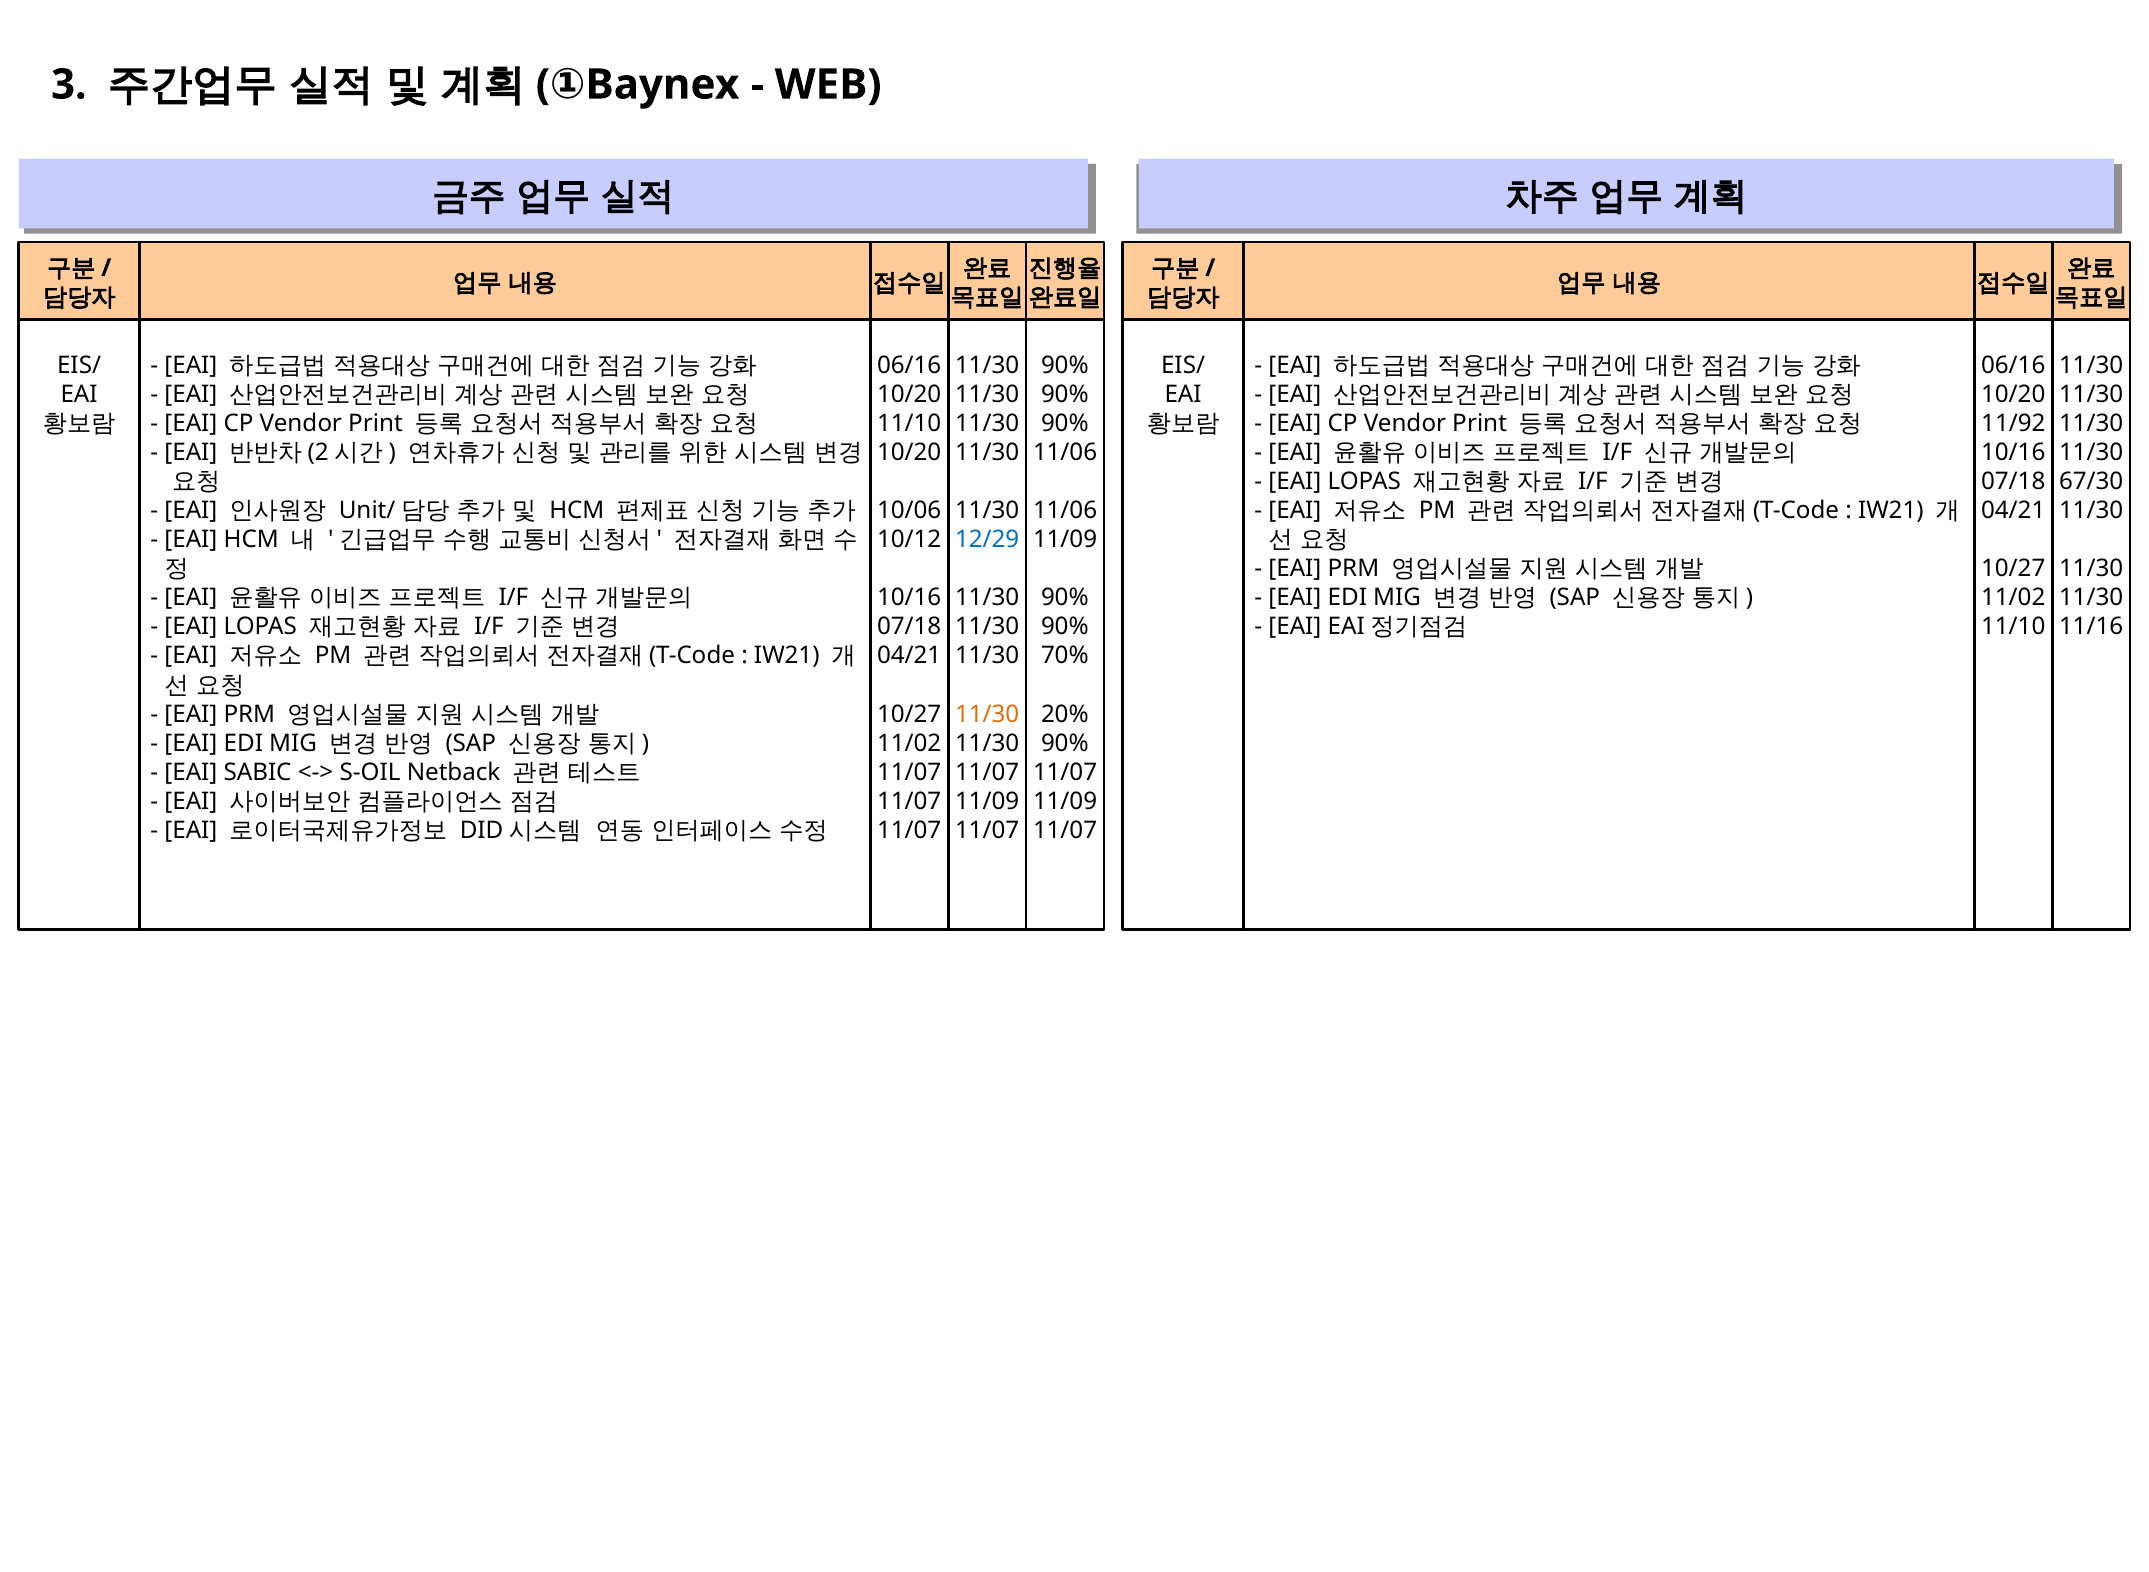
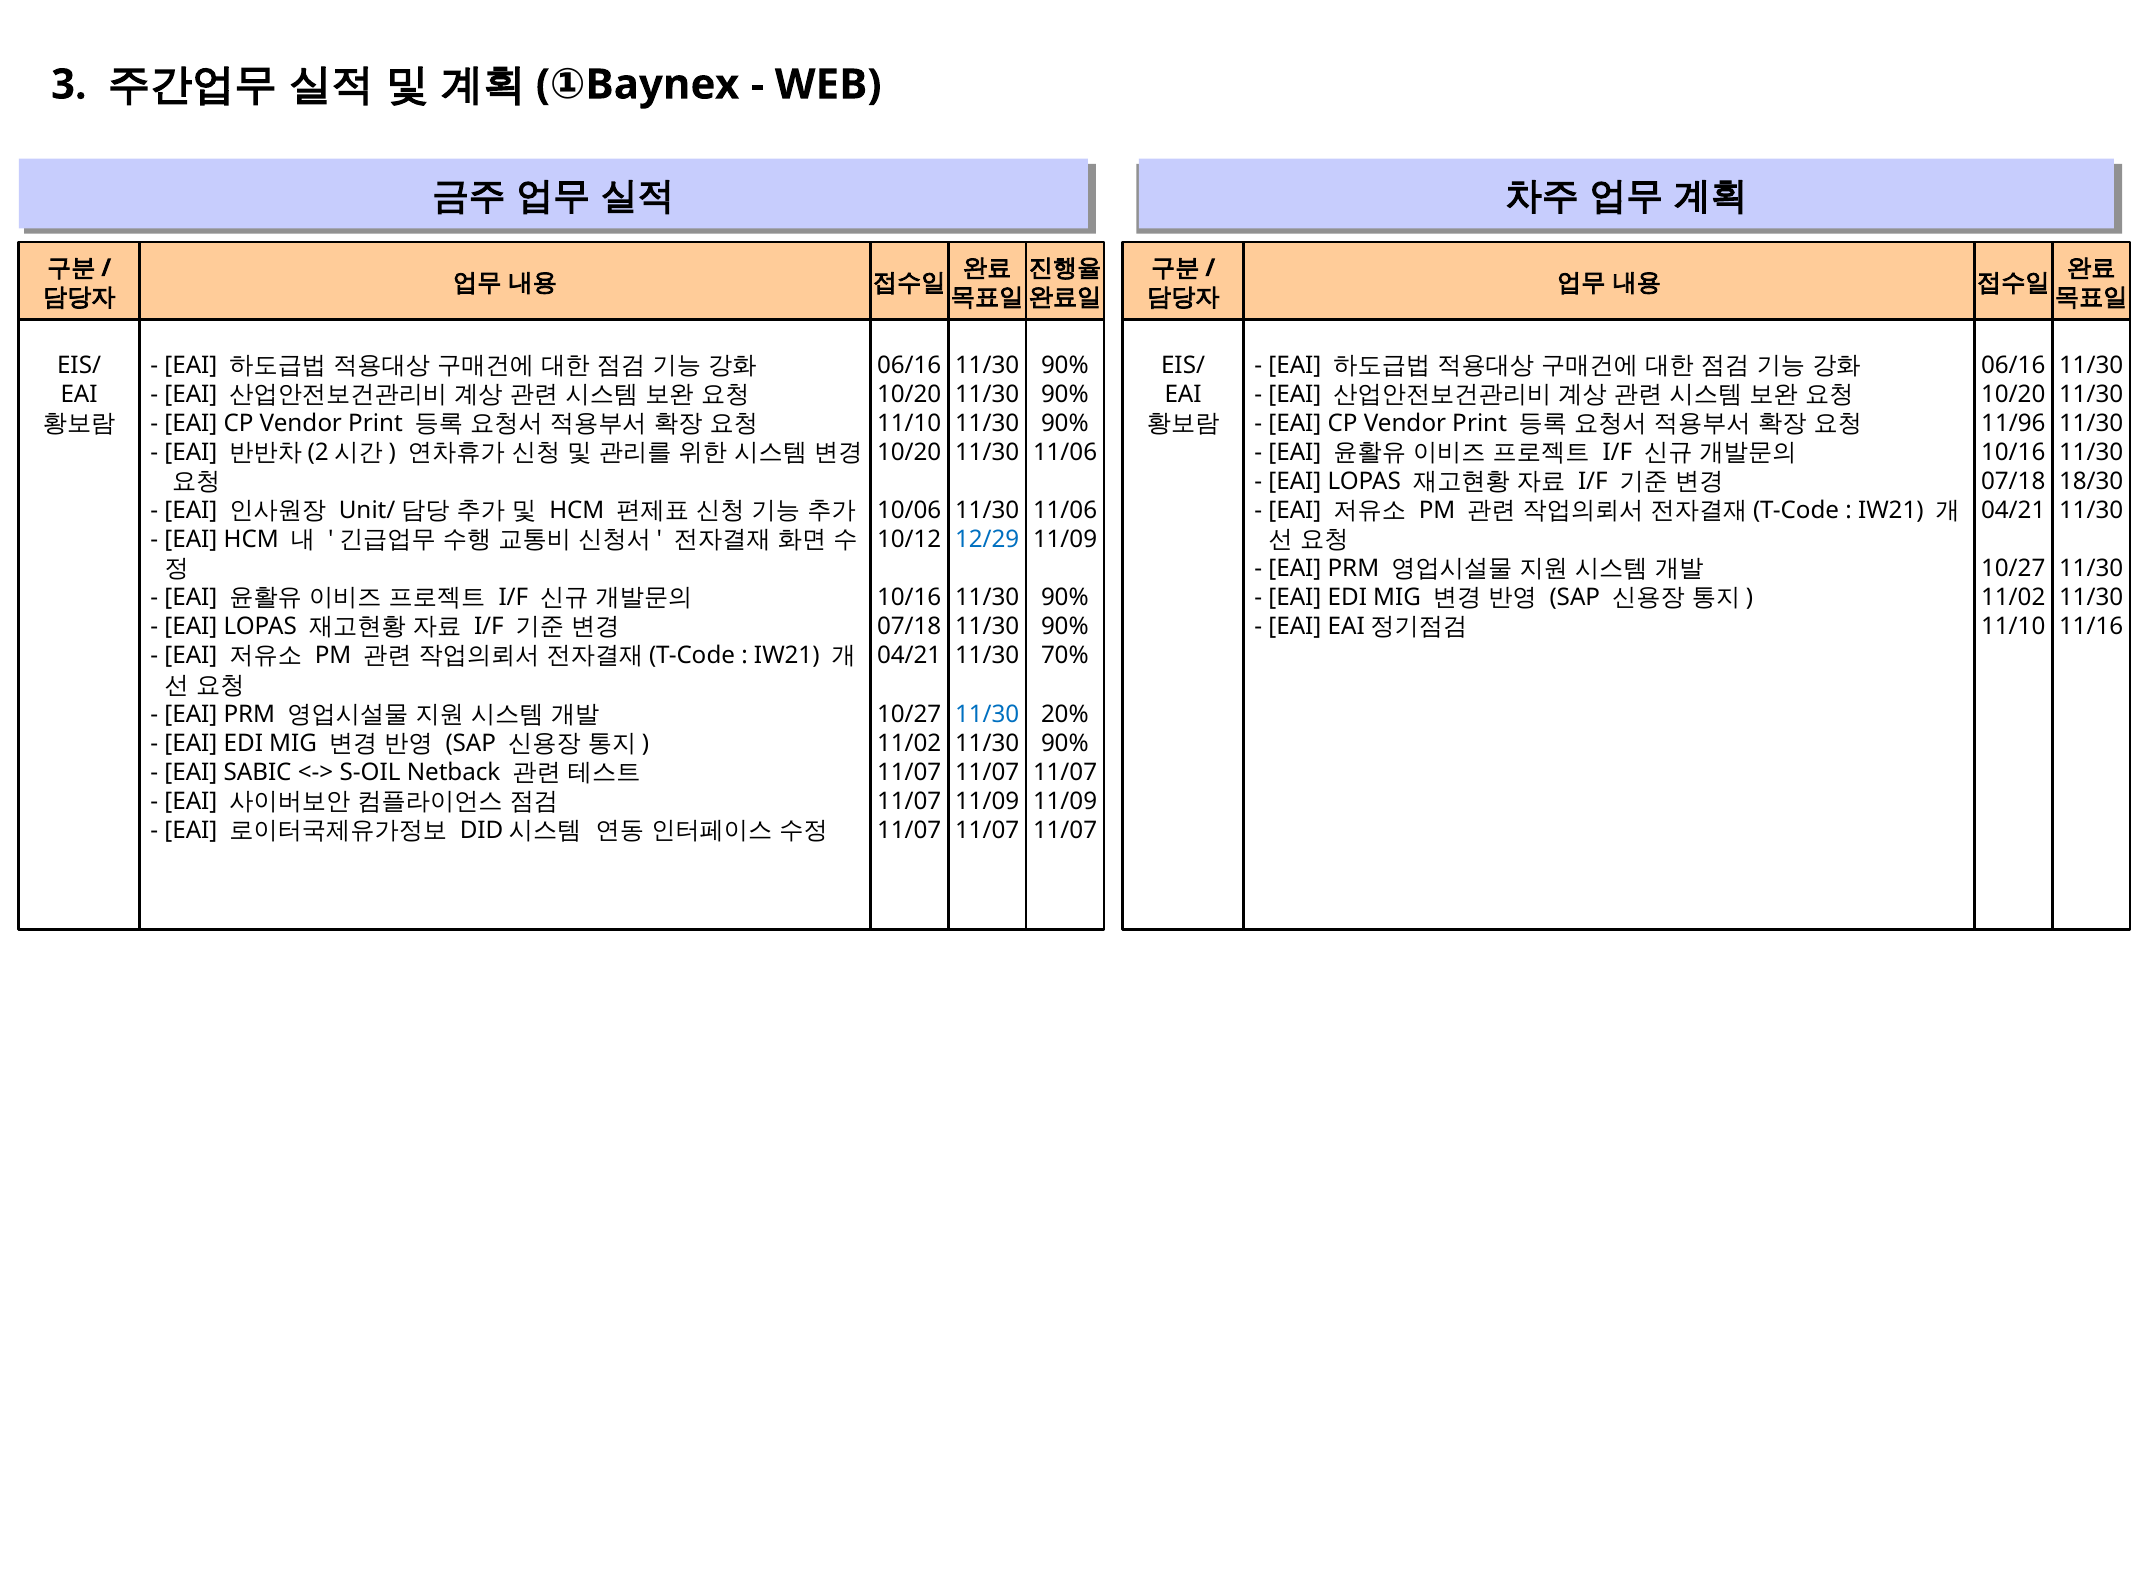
11/92: 11/92 -> 11/96 (2013, 423)
67/30: 67/30 -> 18/30 (2091, 481)
11/30 colour: orange -> blue (987, 714)
